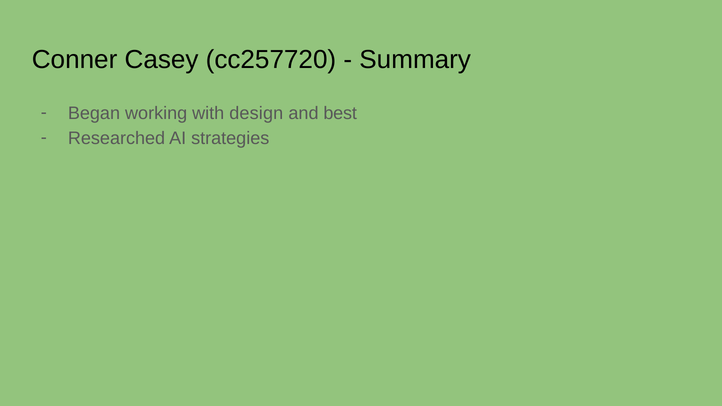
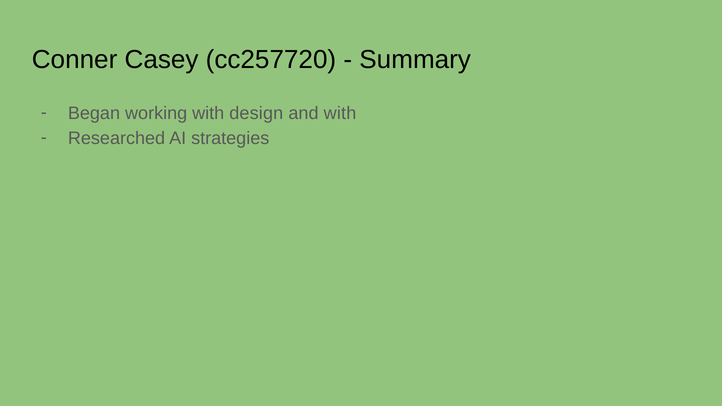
and best: best -> with (340, 114)
